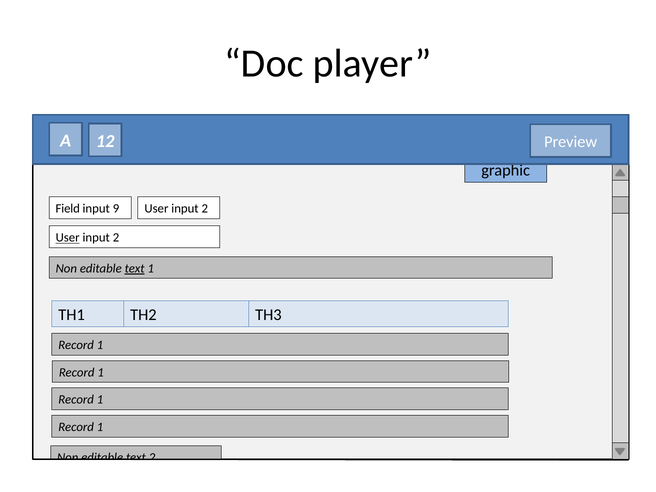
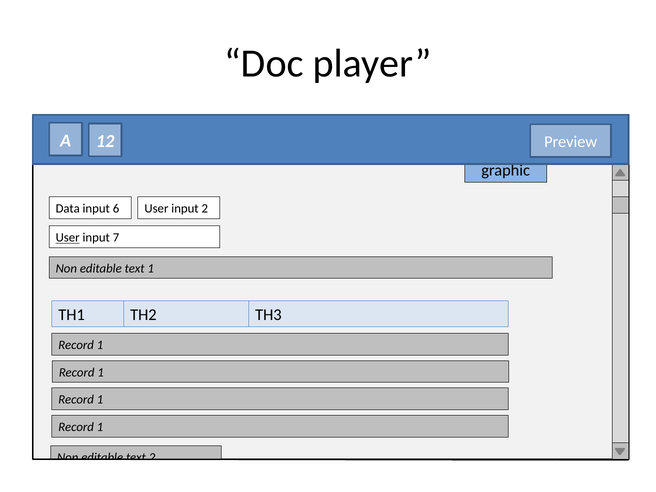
Field: Field -> Data (68, 209)
9: 9 -> 6 (116, 209)
2: 2 -> 7 (116, 238)
text underline: present -> none (135, 268)
